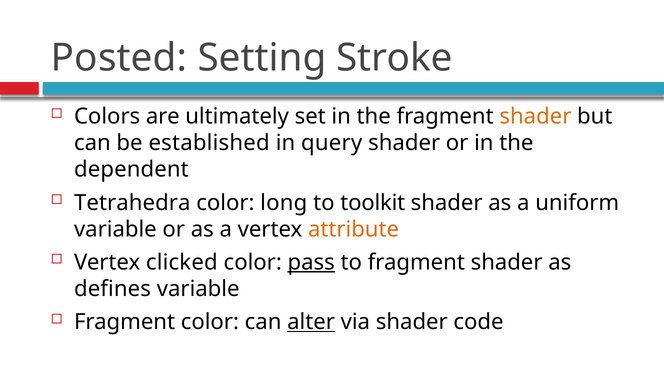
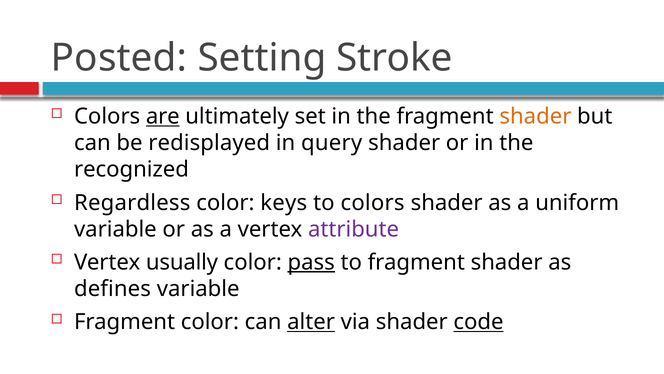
are underline: none -> present (163, 116)
established: established -> redisplayed (209, 143)
dependent: dependent -> recognized (131, 169)
Tetrahedra: Tetrahedra -> Regardless (132, 202)
long: long -> keys (284, 202)
to toolkit: toolkit -> colors (373, 202)
attribute colour: orange -> purple (354, 229)
clicked: clicked -> usually (182, 262)
code underline: none -> present (479, 322)
